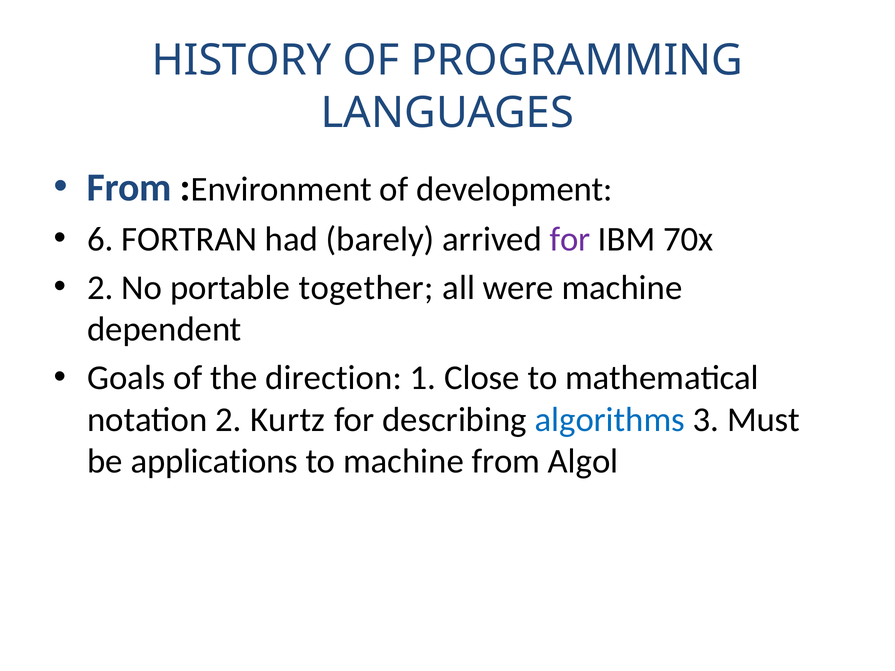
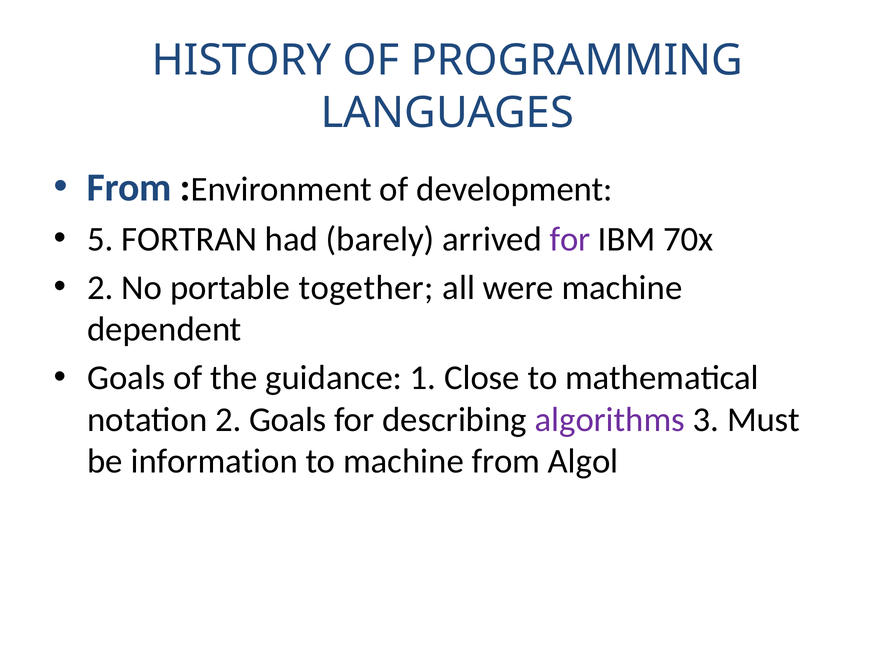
6: 6 -> 5 (100, 239)
direction: direction -> guidance (334, 378)
2 Kurtz: Kurtz -> Goals (288, 420)
algorithms colour: blue -> purple (610, 420)
applications: applications -> information (214, 461)
